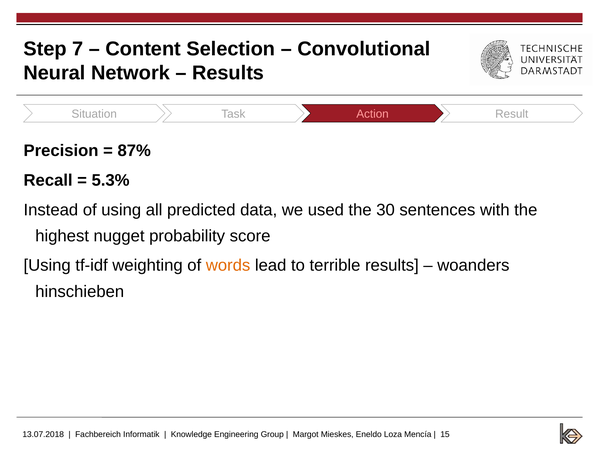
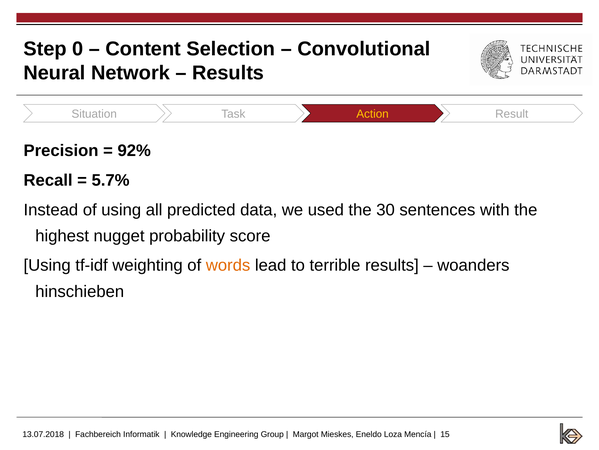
7: 7 -> 0 (78, 49)
Action colour: pink -> yellow (373, 114)
87%: 87% -> 92% (134, 150)
5.3%: 5.3% -> 5.7% (111, 180)
